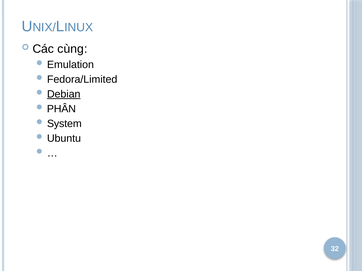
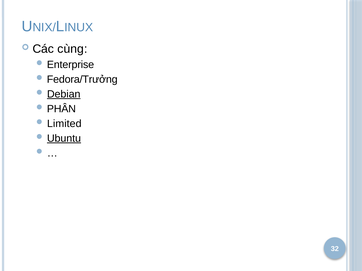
Emulation: Emulation -> Enterprise (70, 65)
Fedora/Limited: Fedora/Limited -> Fedora/Trưởng (82, 79)
System: System -> Limited (64, 124)
Ubuntu underline: none -> present (64, 139)
